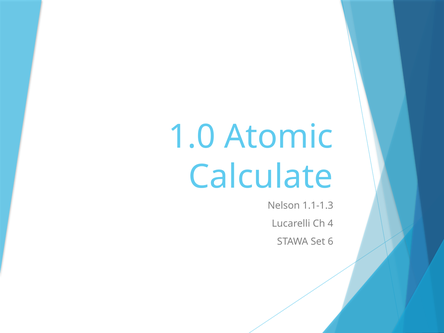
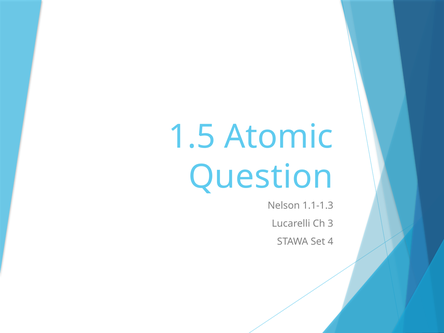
1.0: 1.0 -> 1.5 (192, 137)
Calculate: Calculate -> Question (261, 177)
4: 4 -> 3 (330, 224)
6: 6 -> 4 (331, 242)
